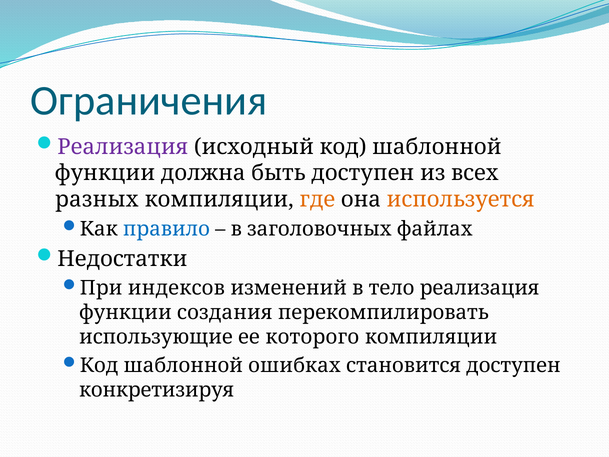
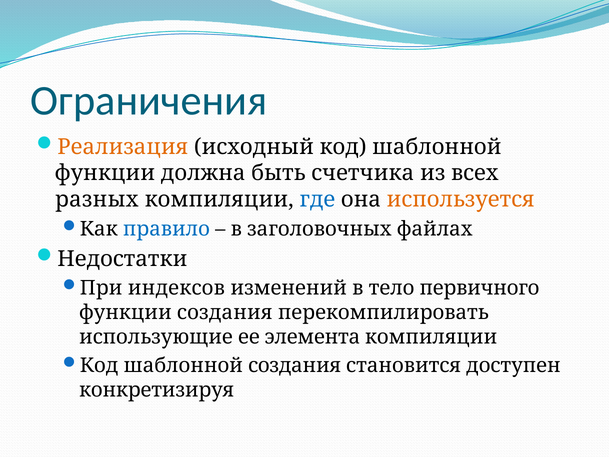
Реализация colour: purple -> orange (123, 147)
быть доступен: доступен -> счетчика (363, 173)
где colour: orange -> blue (317, 200)
тело реализация: реализация -> первичного (480, 288)
которого: которого -> элемента (312, 337)
шаблонной ошибках: ошибках -> создания (295, 365)
